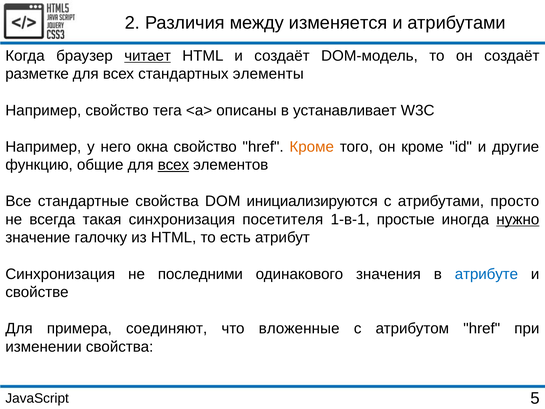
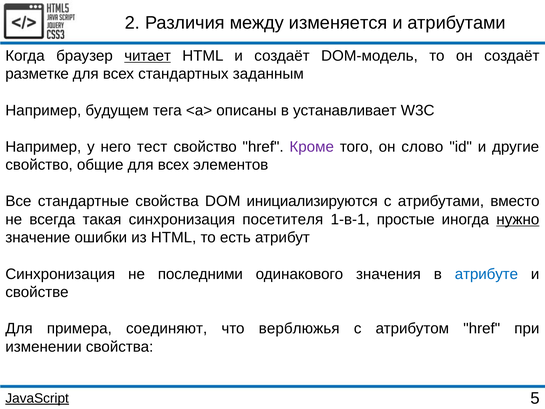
элементы: элементы -> заданным (268, 74)
Например свойство: свойство -> будущем (117, 110)
окна: окна -> тест (152, 147)
Кроме colour: orange -> purple (312, 147)
он кроме: кроме -> слово (422, 147)
функцию: функцию -> свойство (39, 165)
всех underline: present -> none (173, 165)
просто: просто -> вместо (515, 201)
галочку: галочку -> ошибки (101, 237)
вложенные: вложенные -> верблюжья (299, 328)
JavaScript underline: none -> present (37, 398)
